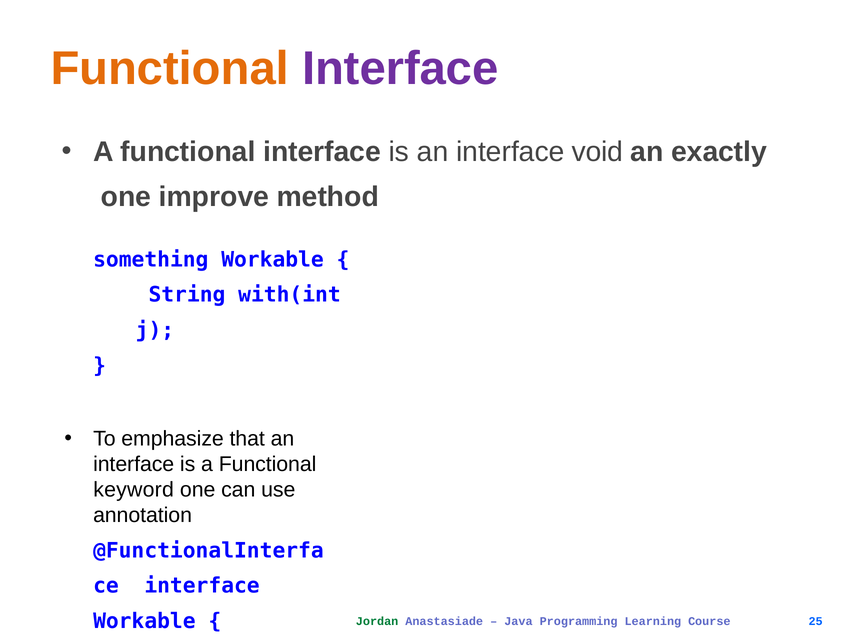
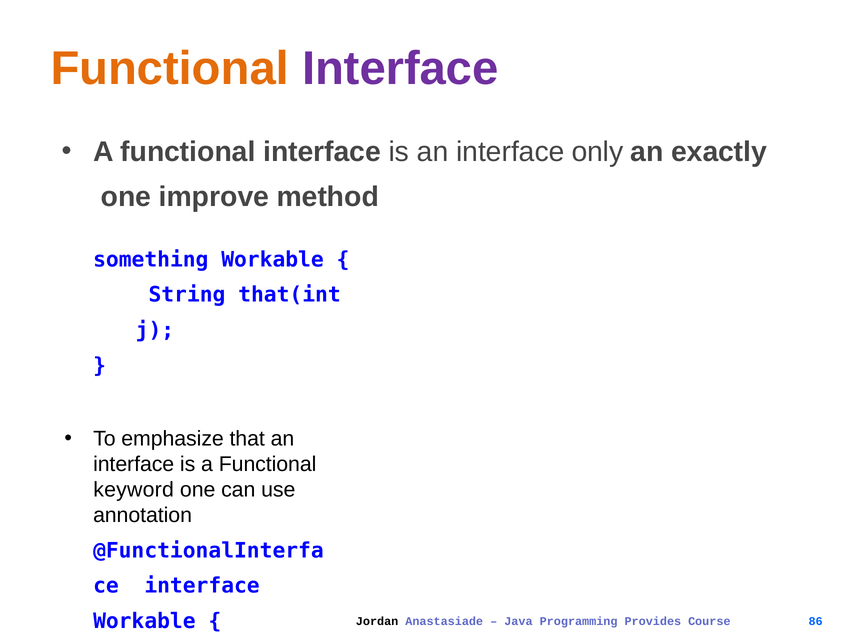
void: void -> only (598, 152)
with(int: with(int -> that(int (289, 295)
Jordan colour: green -> black (377, 622)
Learning: Learning -> Provides (653, 622)
25: 25 -> 86 (816, 622)
